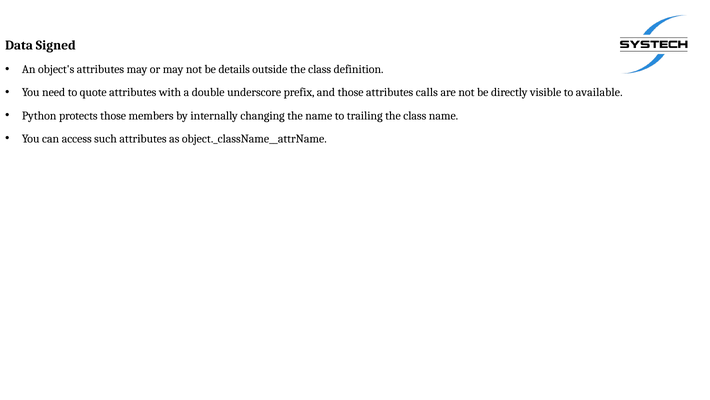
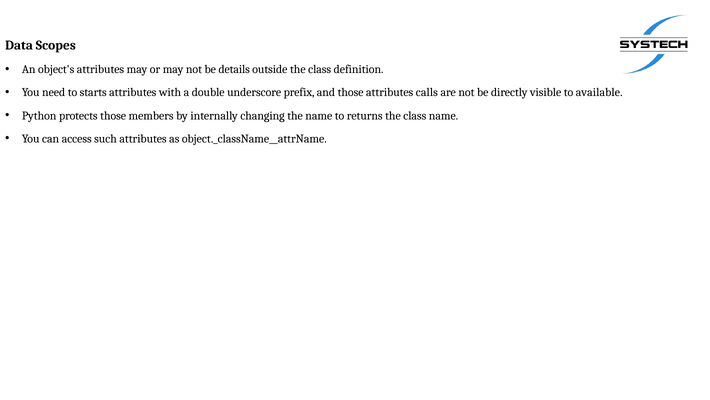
Signed: Signed -> Scopes (56, 45)
quote: quote -> starts (93, 92)
trailing: trailing -> returns (365, 115)
